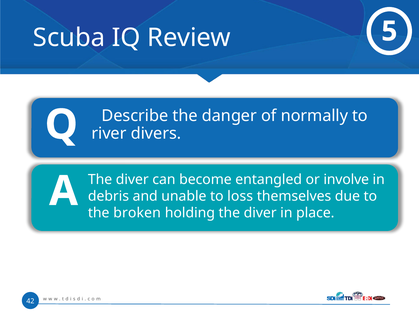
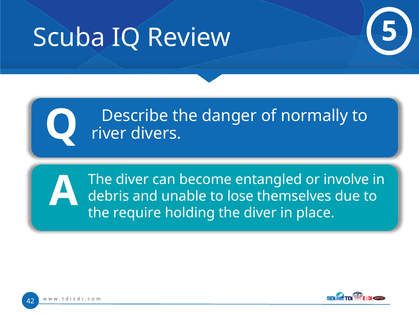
loss: loss -> lose (240, 196)
broken: broken -> require (137, 213)
